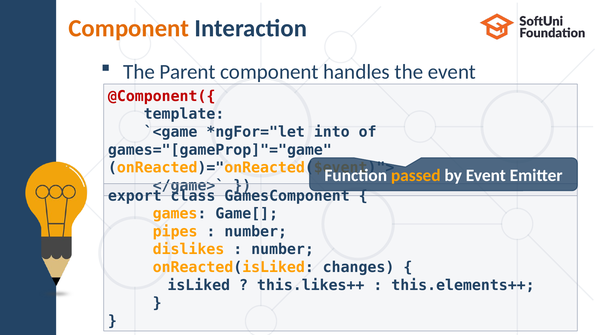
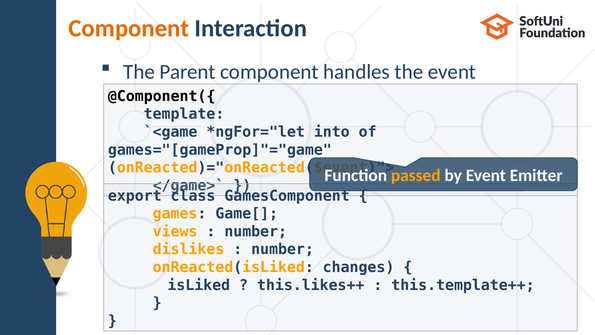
@Component({ colour: red -> black (162, 96)
pipes: pipes -> views (175, 231)
this.elements++: this.elements++ -> this.template++ (463, 285)
